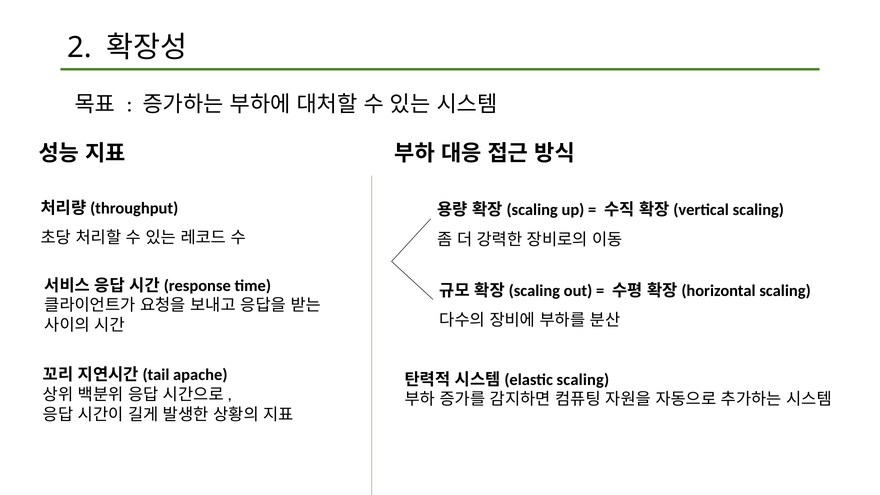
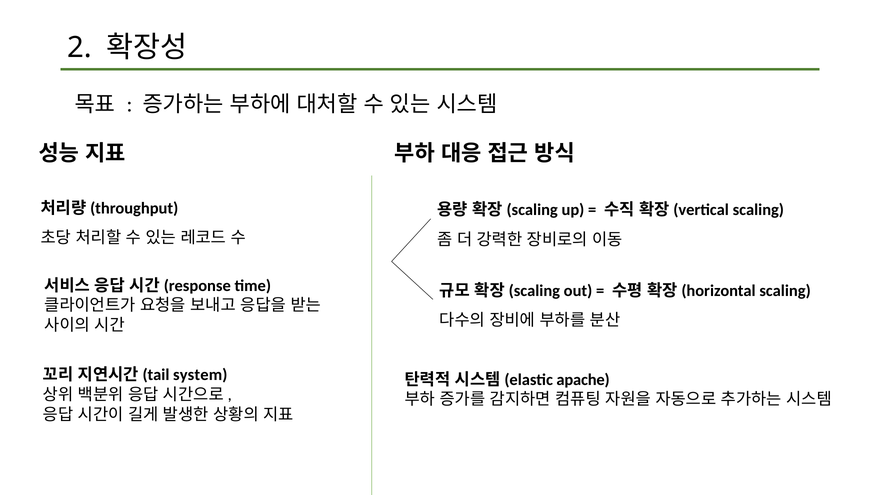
apache: apache -> system (200, 375)
scaling: scaling -> apache (583, 380)
